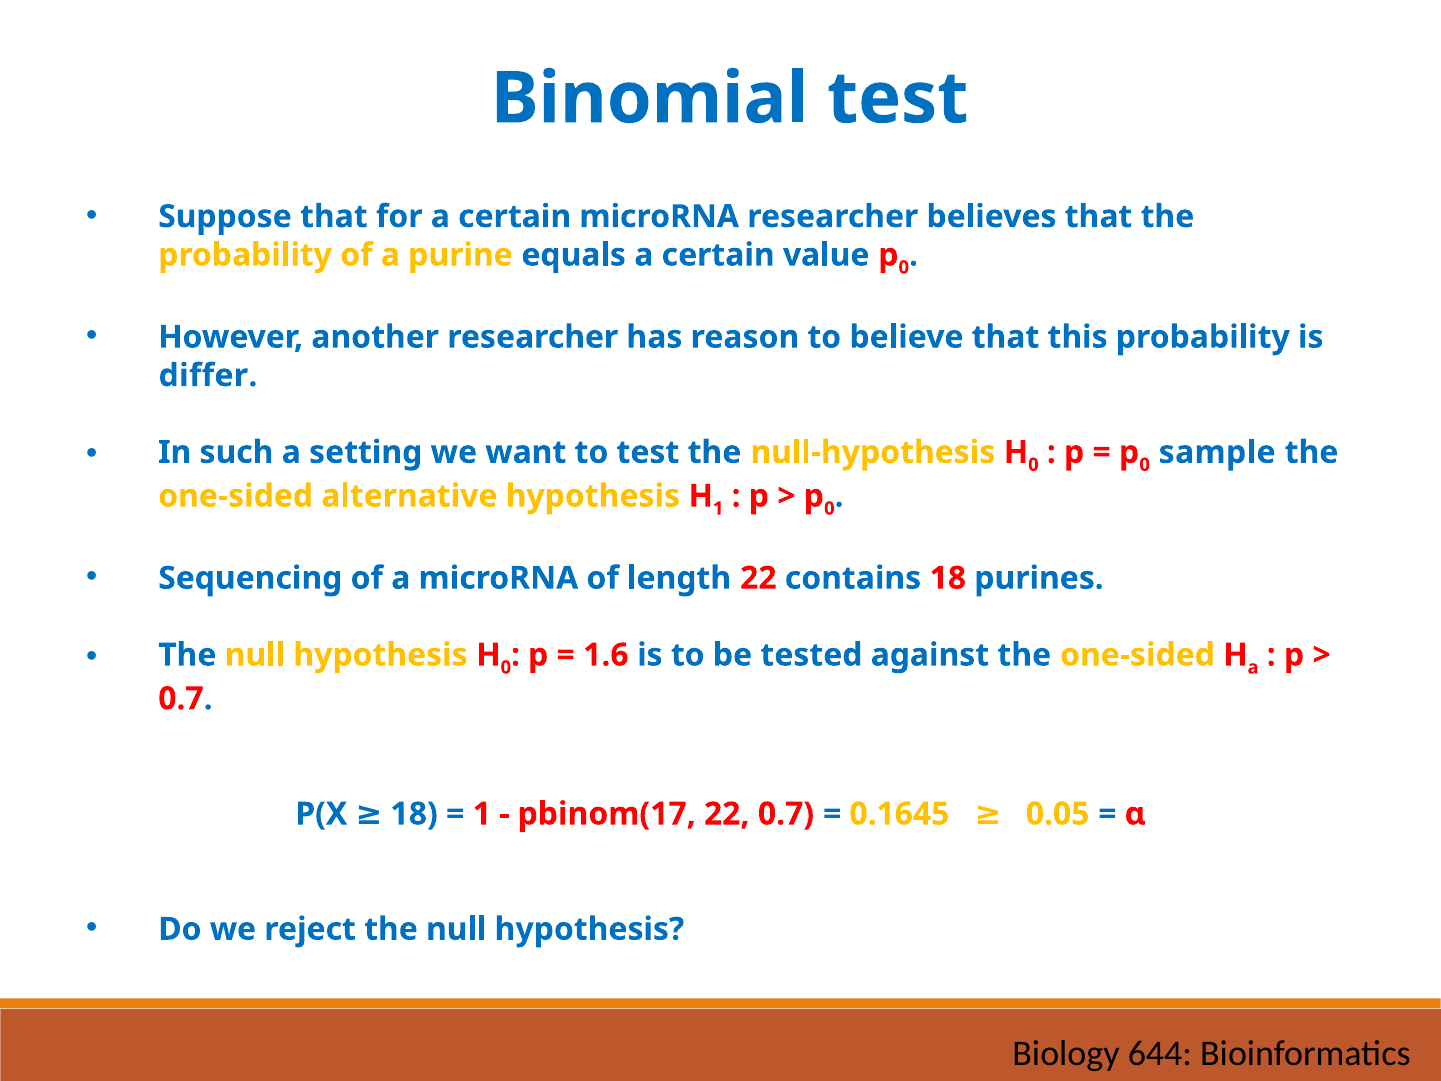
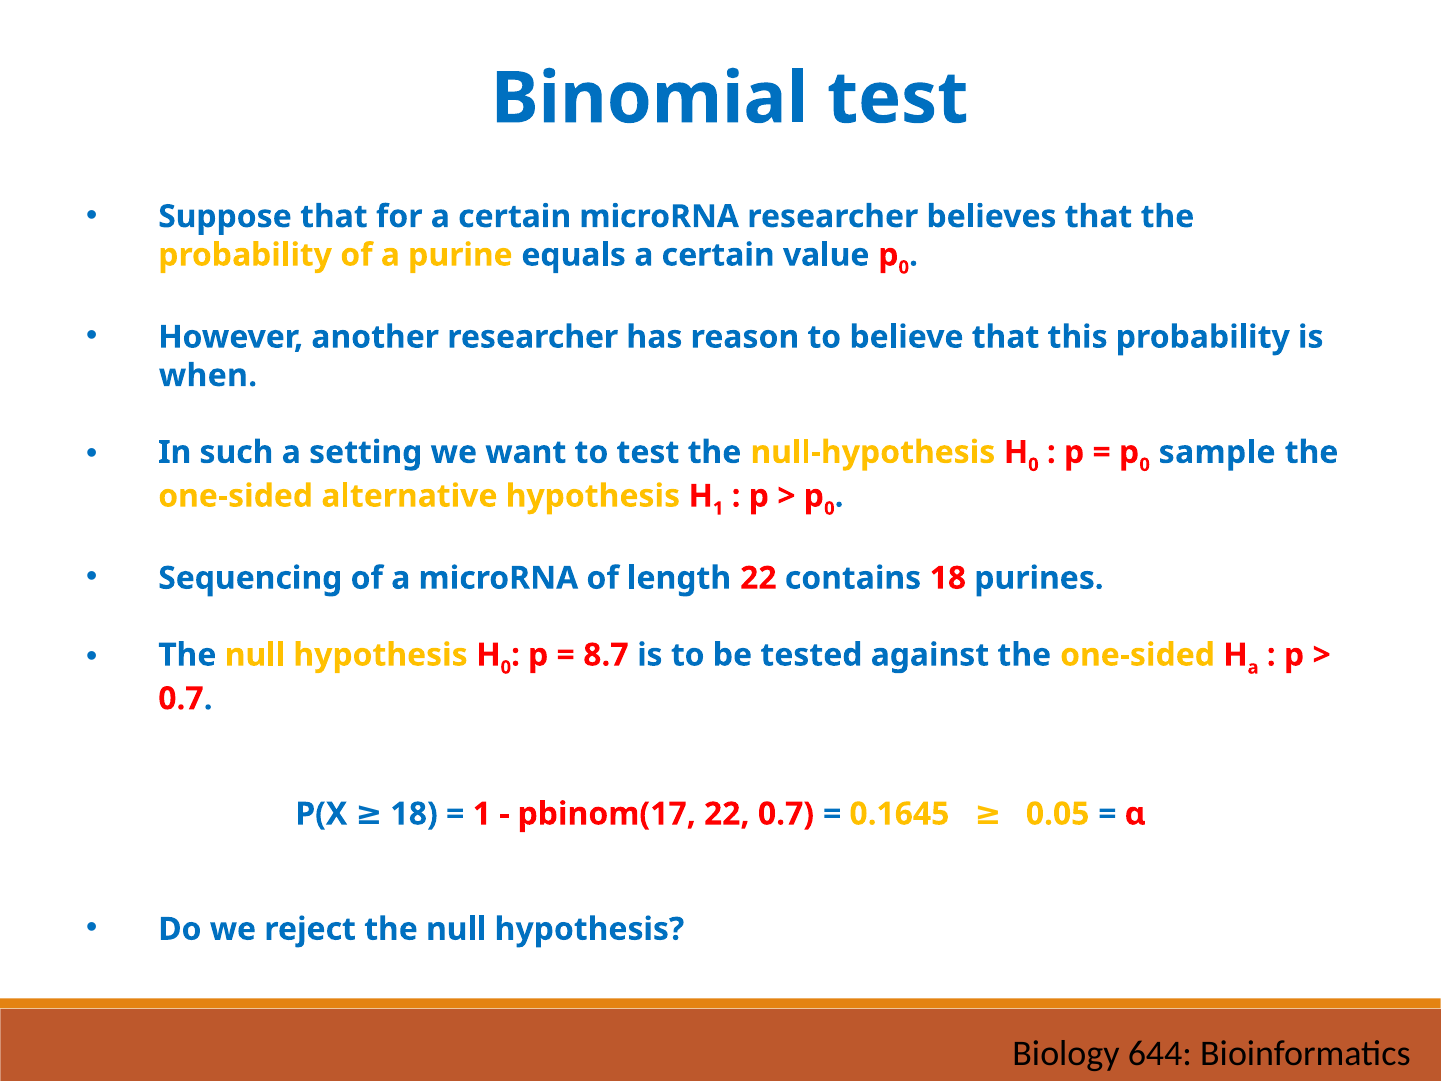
differ: differ -> when (208, 375)
1.6: 1.6 -> 8.7 (606, 655)
